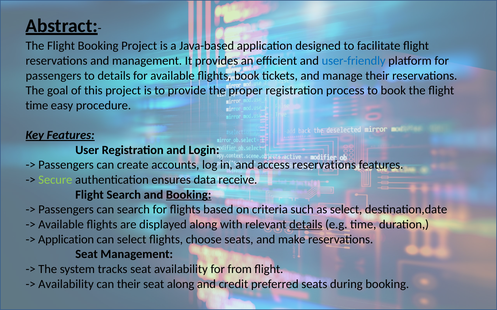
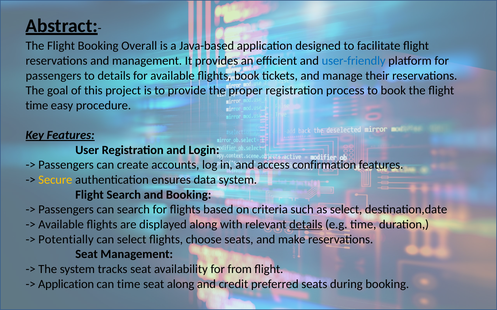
Booking Project: Project -> Overall (139, 46)
access reservations: reservations -> confirmation (324, 165)
Secure colour: light green -> yellow (55, 180)
data receive: receive -> system (238, 180)
Booking underline: present -> none (189, 195)
Application: Application -> Potentially (66, 240)
Availability: Availability -> Application (66, 285)
can their: their -> time (129, 285)
